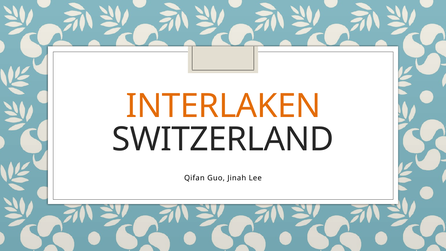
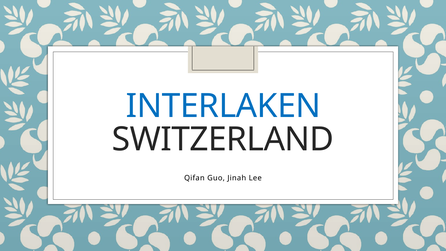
INTERLAKEN colour: orange -> blue (223, 106)
